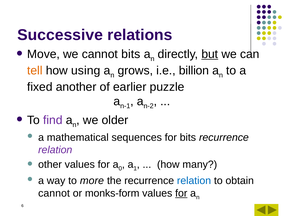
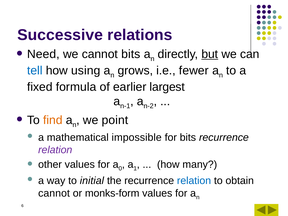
Move: Move -> Need (43, 54)
tell colour: orange -> blue (35, 71)
billion: billion -> fewer (194, 71)
another: another -> formula (76, 87)
puzzle: puzzle -> largest (167, 87)
find colour: purple -> orange (53, 120)
older: older -> point (115, 120)
sequences: sequences -> impossible (137, 137)
more: more -> initial (92, 181)
for underline: present -> none (181, 193)
